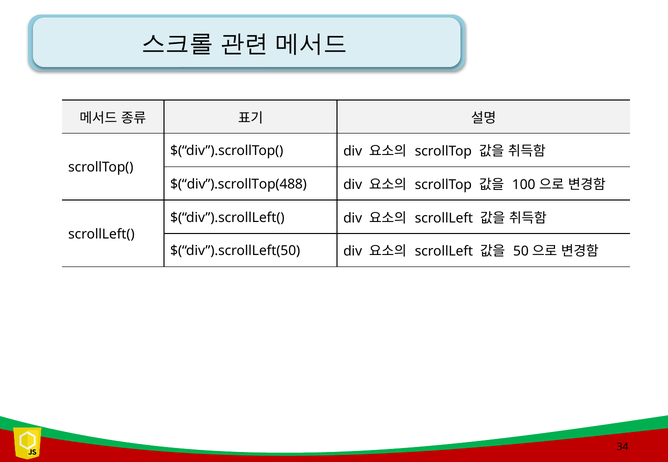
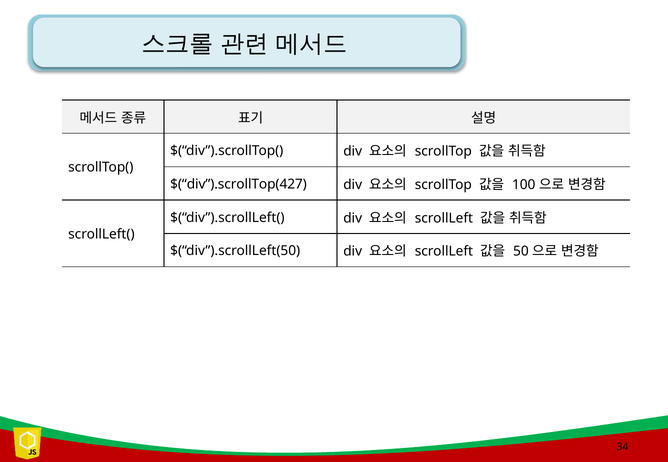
$(“div”).scrollTop(488: $(“div”).scrollTop(488 -> $(“div”).scrollTop(427 (239, 184)
